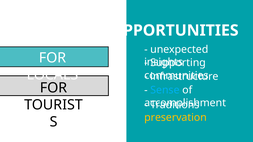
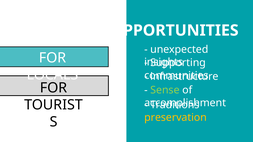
Sense colour: light blue -> light green (165, 90)
